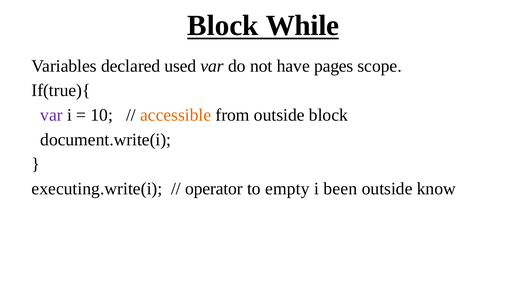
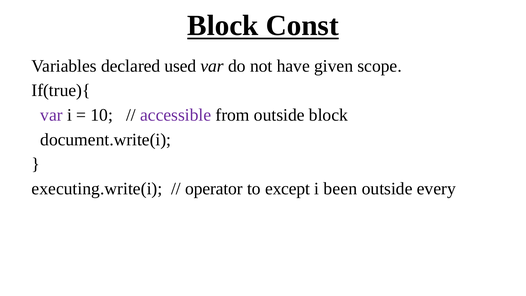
While: While -> Const (302, 26)
pages: pages -> given (334, 66)
accessible colour: orange -> purple (176, 115)
empty: empty -> except (288, 189)
know: know -> every (436, 189)
